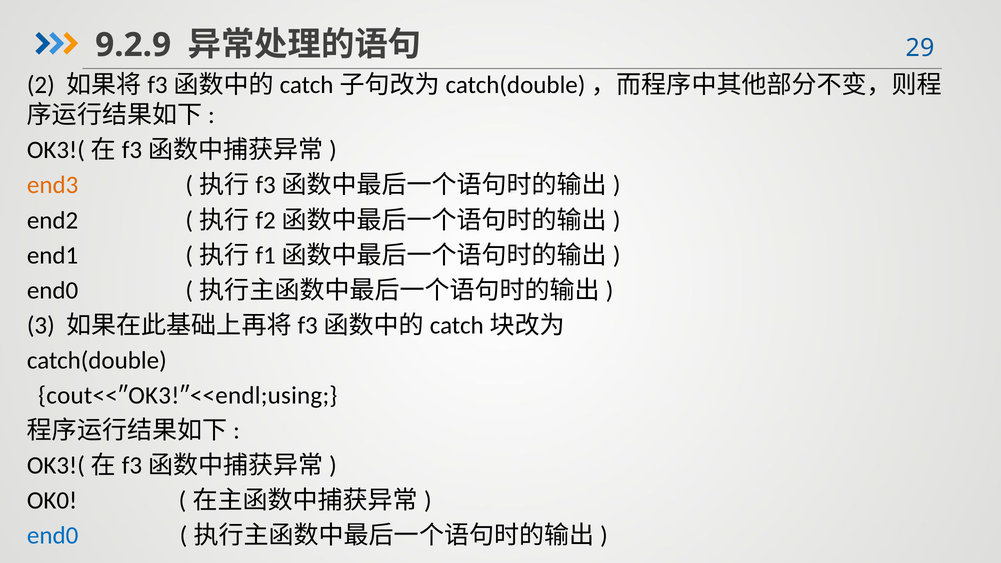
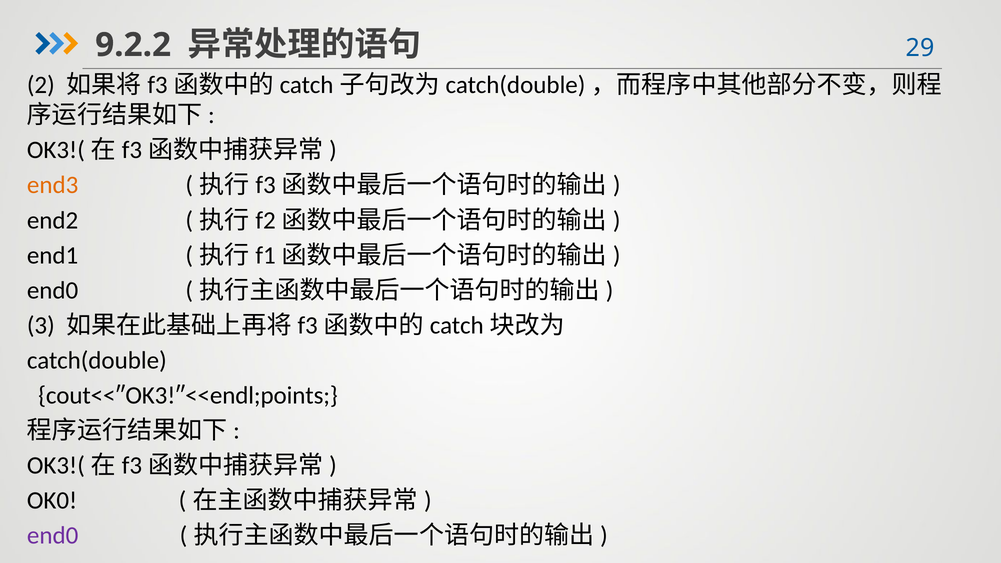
9.2.9: 9.2.9 -> 9.2.2 (133, 45)
cout<<″OK3!″<<endl;using: cout<<″OK3!″<<endl;using -> cout<<″OK3!″<<endl;points (188, 395)
end0 colour: blue -> purple (53, 536)
